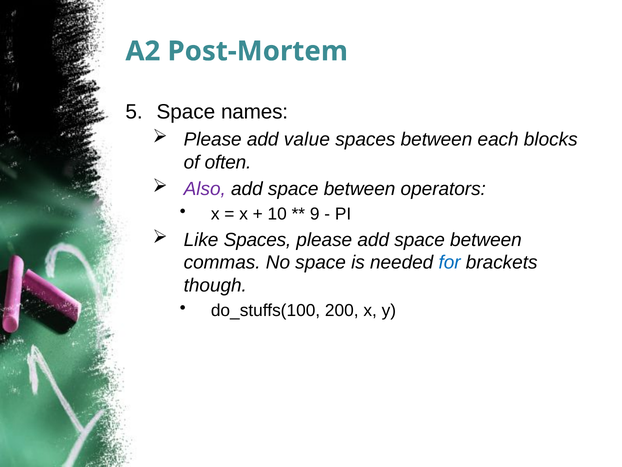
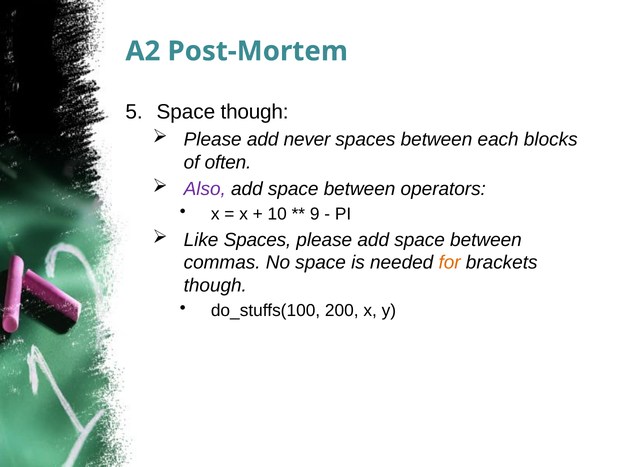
Space names: names -> though (255, 112)
value: value -> never (307, 139)
for colour: blue -> orange (450, 262)
